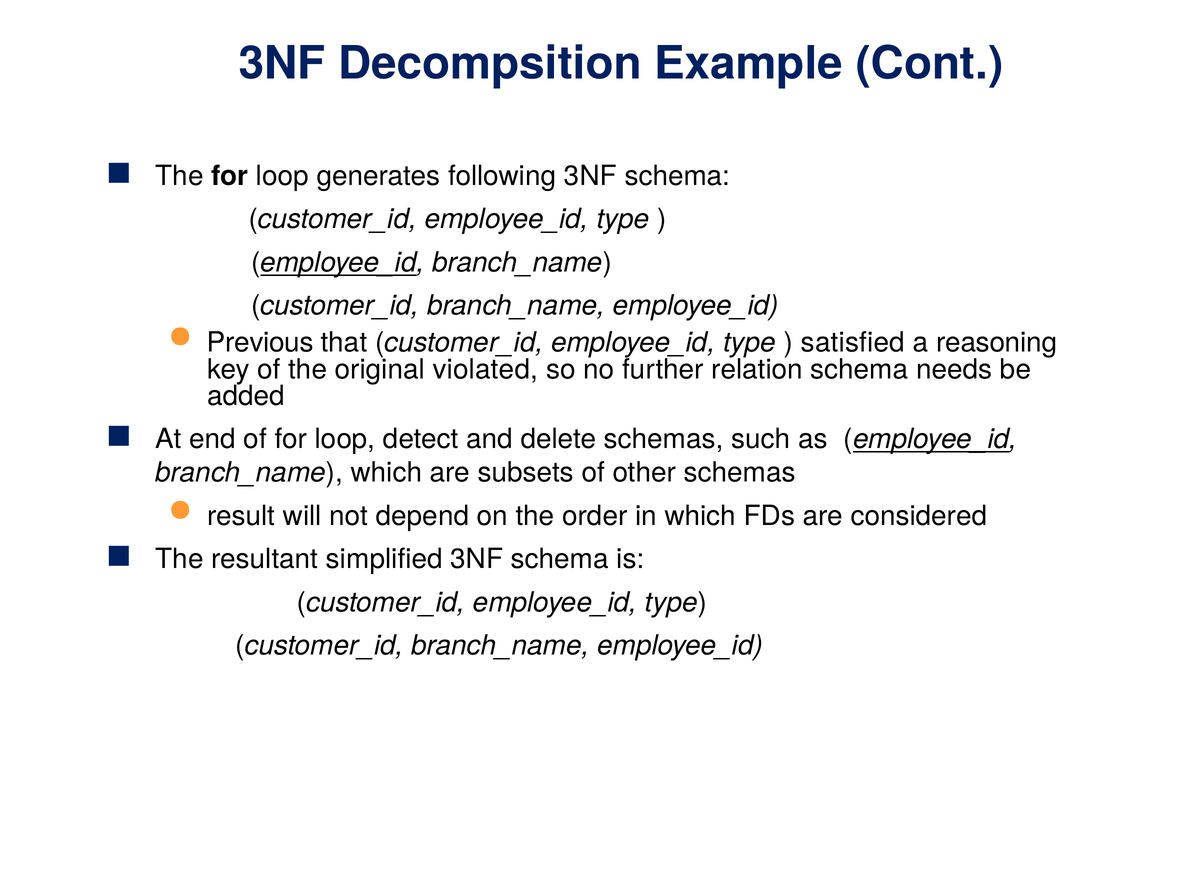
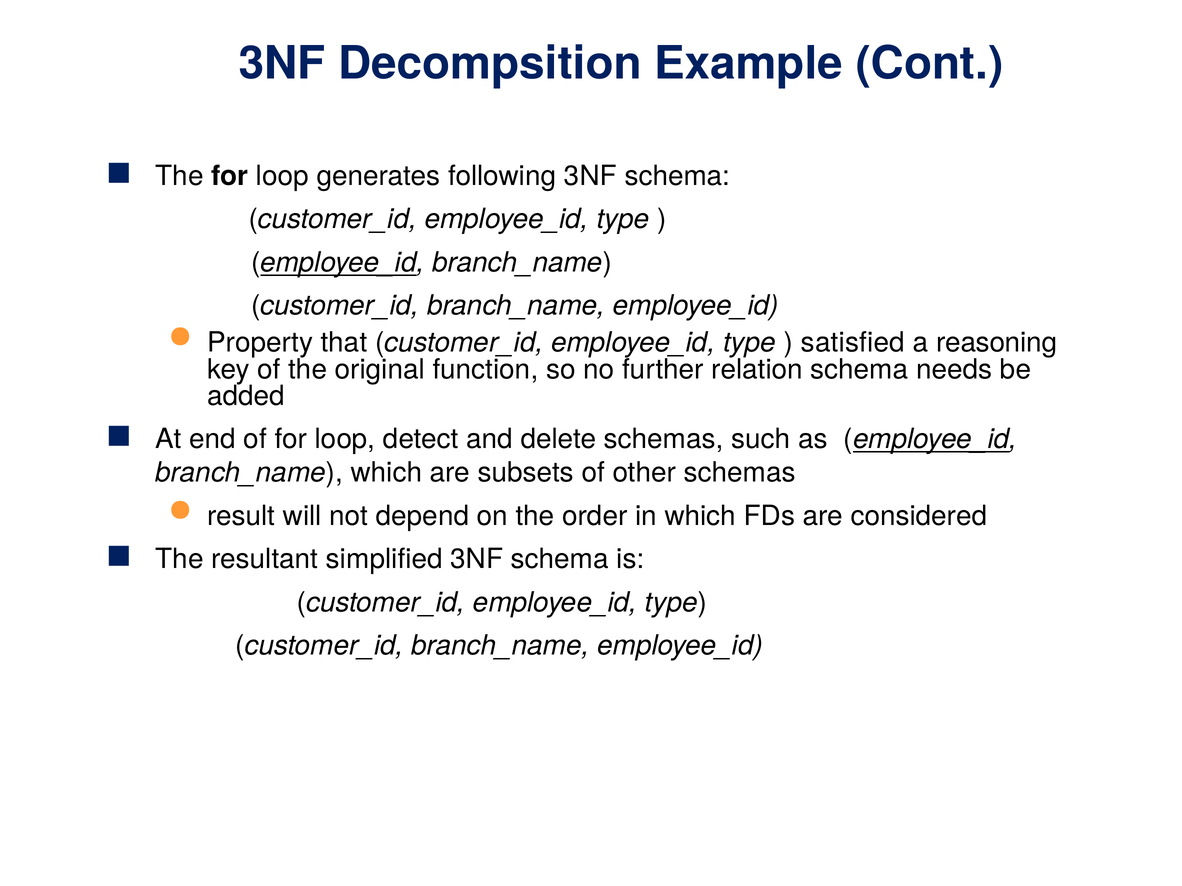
Previous: Previous -> Property (260, 343)
violated: violated -> function (485, 370)
